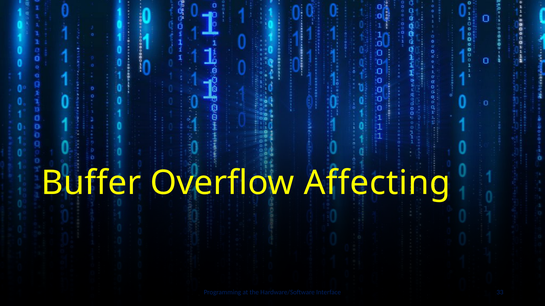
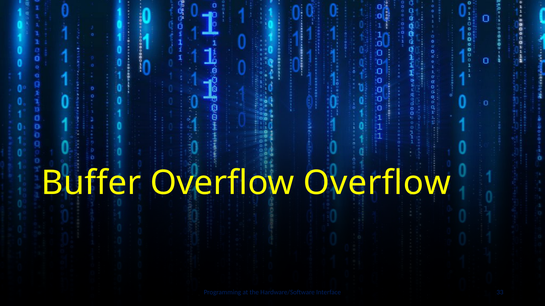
Overflow Affecting: Affecting -> Overflow (377, 183)
